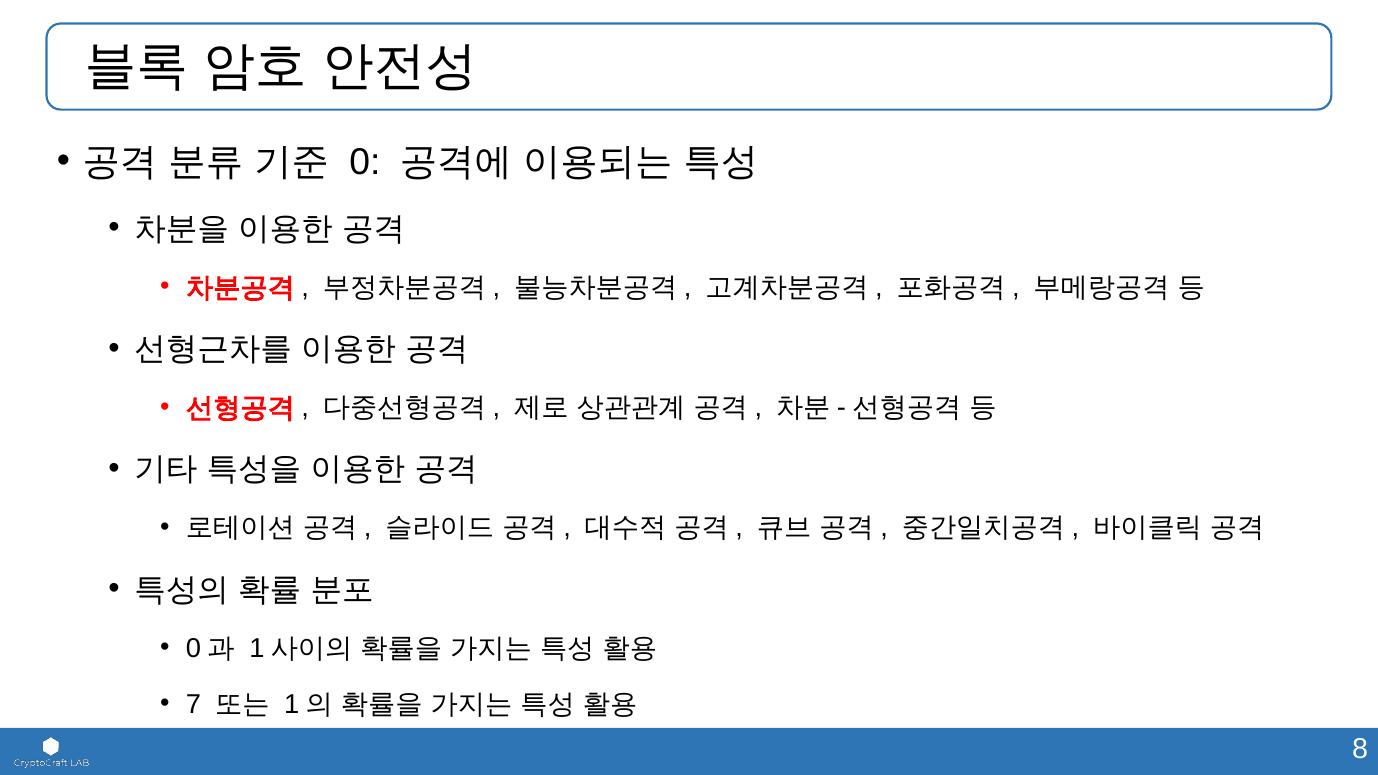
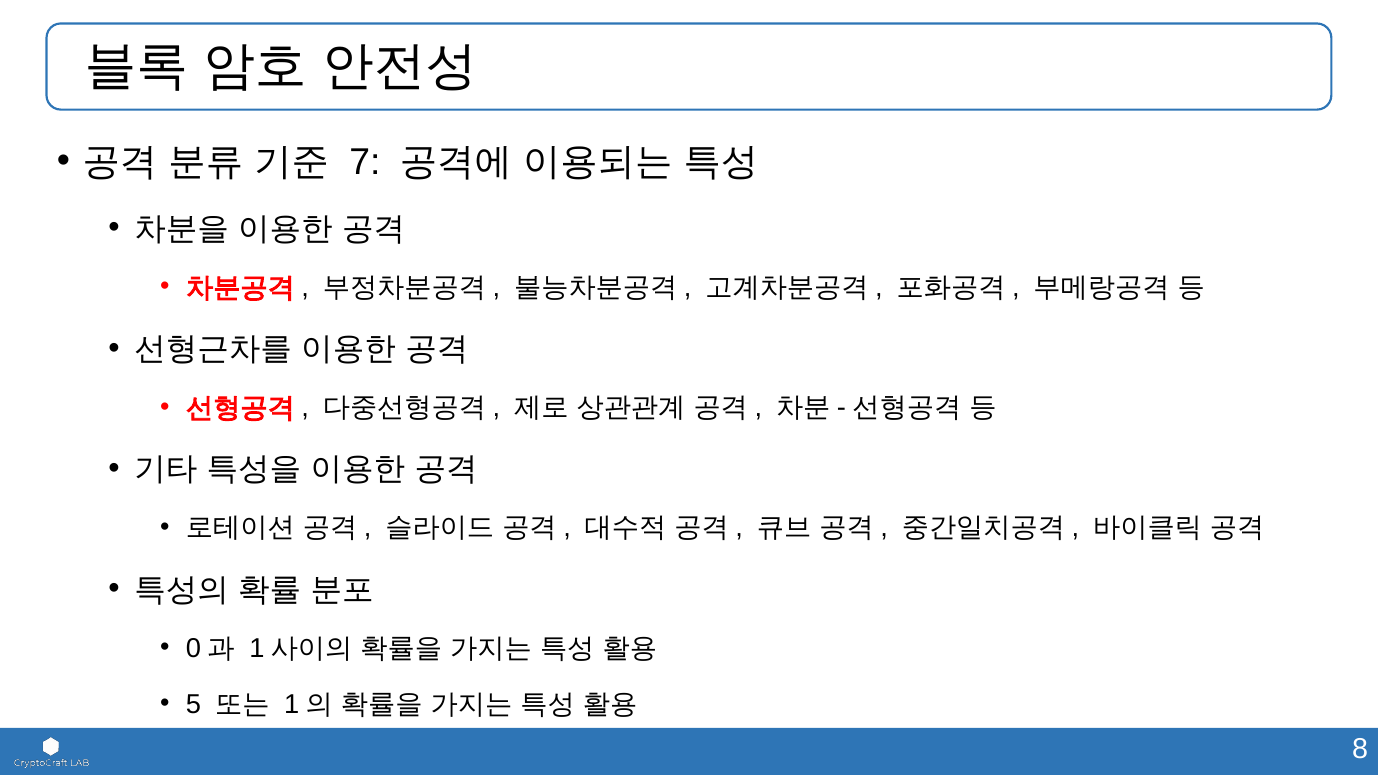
0: 0 -> 7 (365, 162)
7: 7 -> 5 (194, 704)
